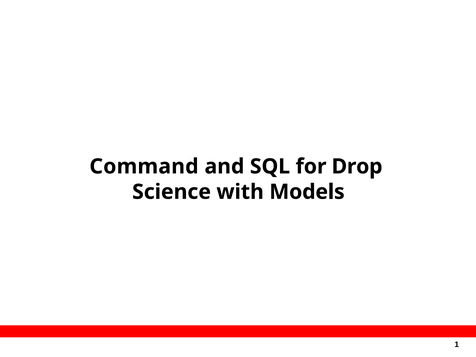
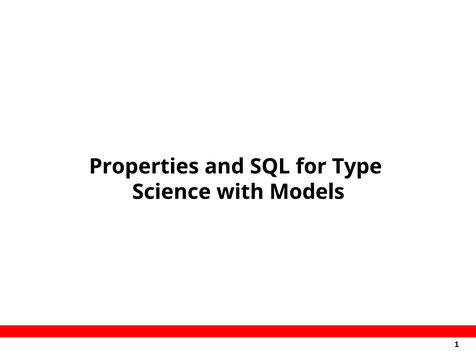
Command: Command -> Properties (144, 166)
Drop: Drop -> Type (357, 166)
